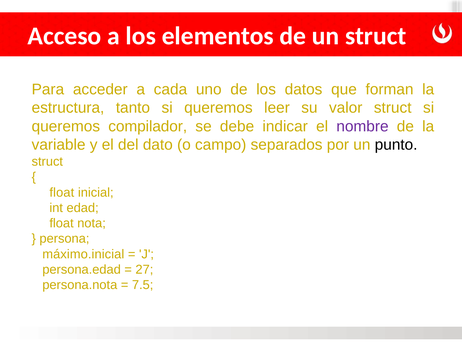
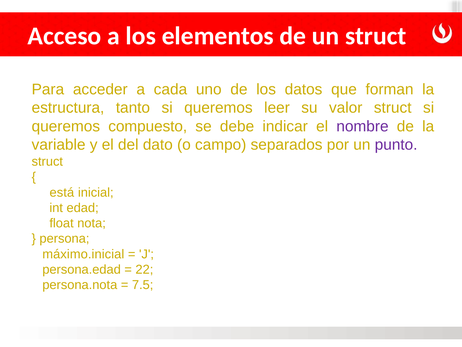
compilador: compilador -> compuesto (148, 126)
punto colour: black -> purple (396, 145)
float: float -> está (62, 192)
27: 27 -> 22 (144, 269)
